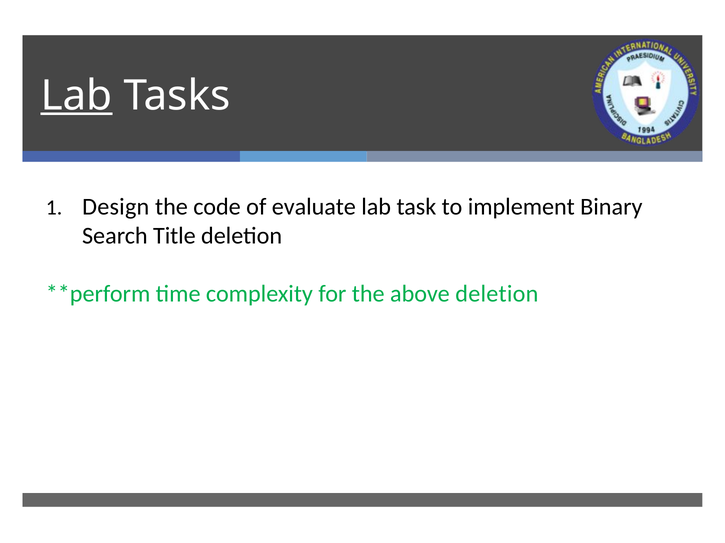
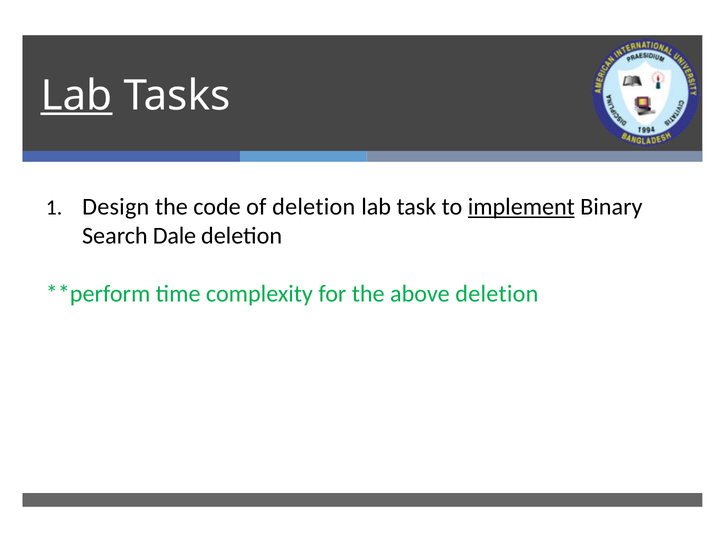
of evaluate: evaluate -> deletion (314, 207)
implement underline: none -> present (521, 207)
Title: Title -> Dale (174, 236)
